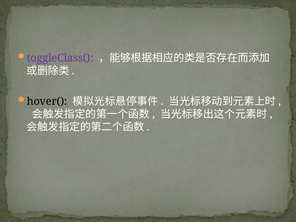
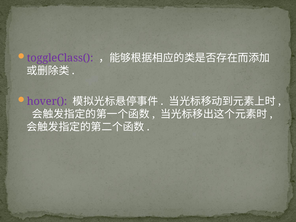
hover( colour: black -> purple (47, 101)
